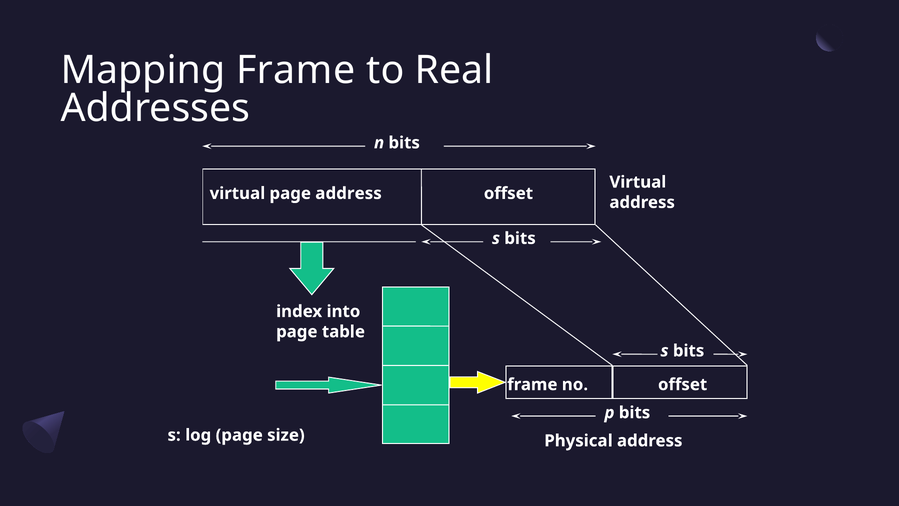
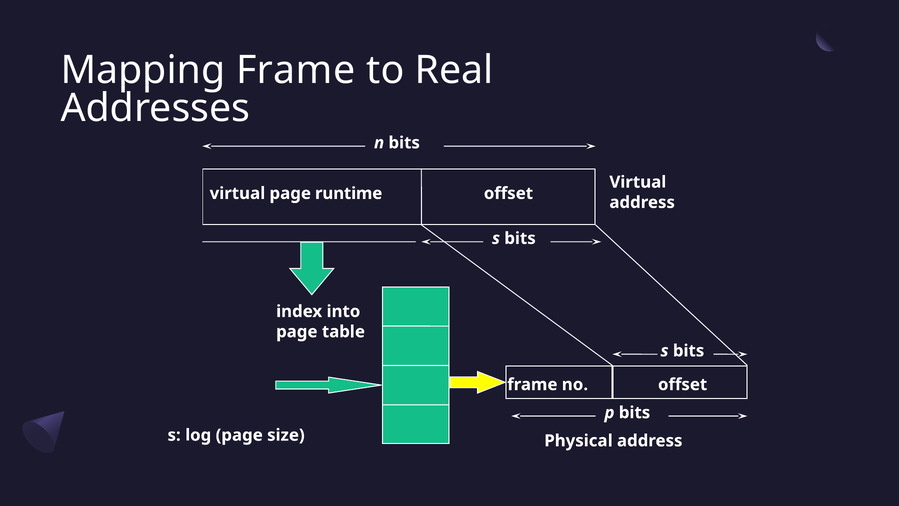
page address: address -> runtime (349, 193)
